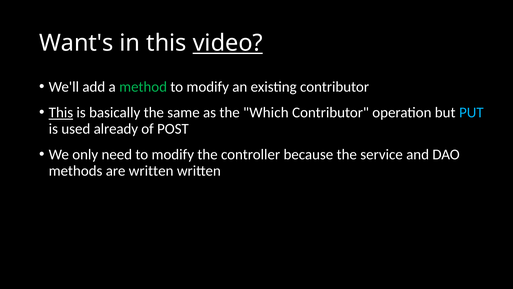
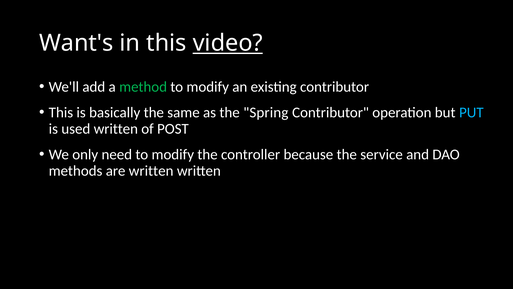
This underline: present -> none (61, 112)
Which: Which -> Spring (266, 112)
used already: already -> written (116, 129)
